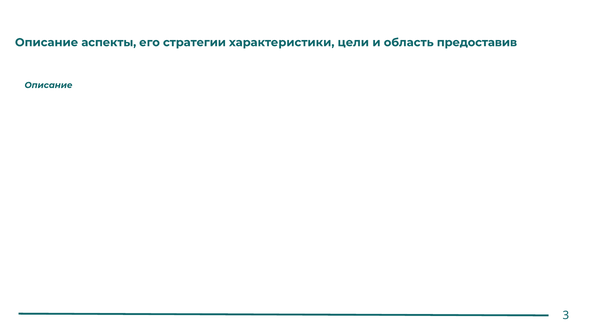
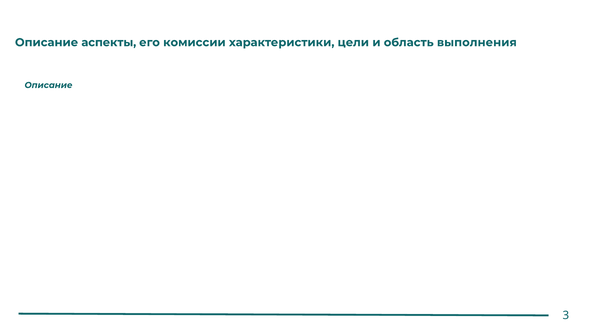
стратегии: стратегии -> комиссии (194, 43)
предоставив: предоставив -> выполнения (477, 43)
